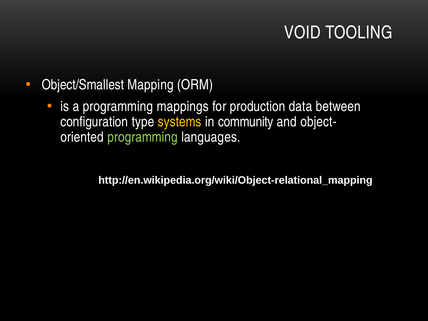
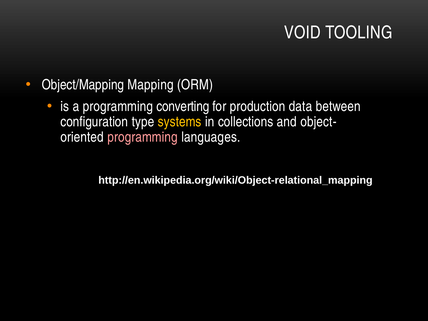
Object/Smallest: Object/Smallest -> Object/Mapping (83, 85)
mappings: mappings -> converting (183, 106)
community: community -> collections (246, 122)
programming colour: light green -> pink (143, 137)
